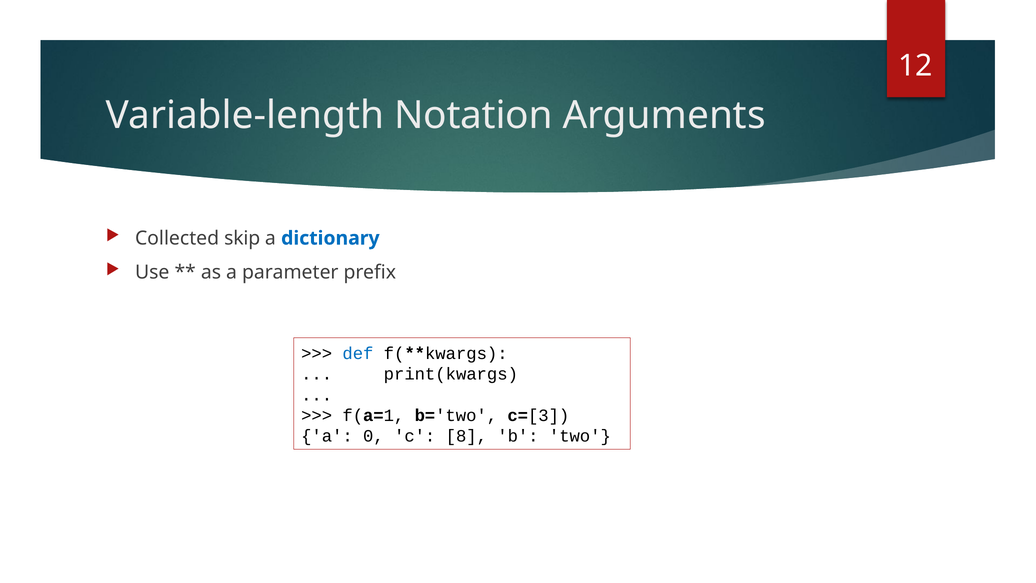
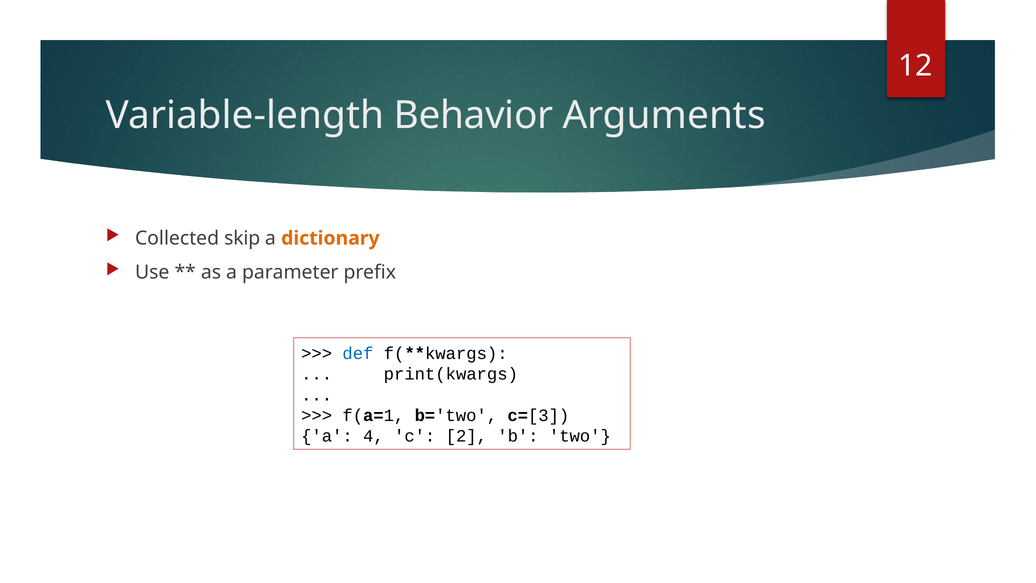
Notation: Notation -> Behavior (473, 115)
dictionary colour: blue -> orange (330, 238)
0: 0 -> 4 (373, 436)
8: 8 -> 2 (466, 436)
